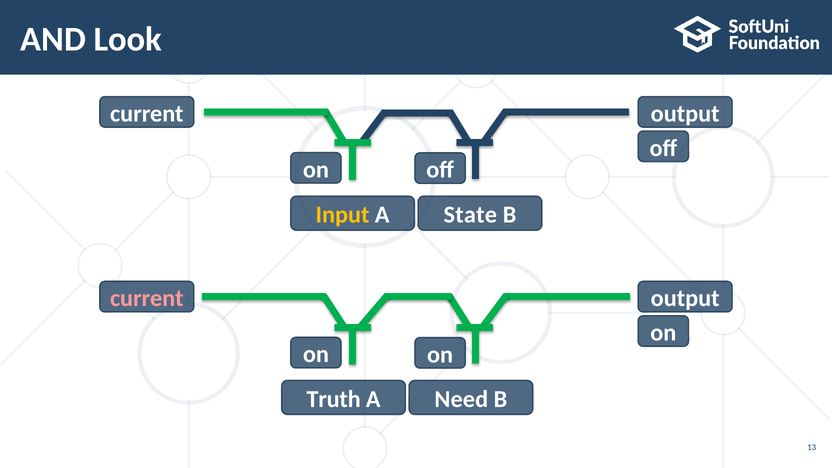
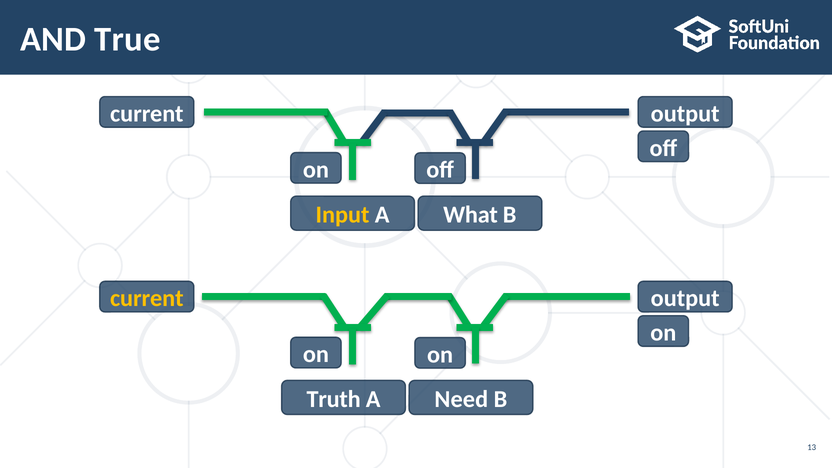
Look: Look -> True (128, 39)
State: State -> What (471, 215)
current colour: pink -> yellow (147, 298)
